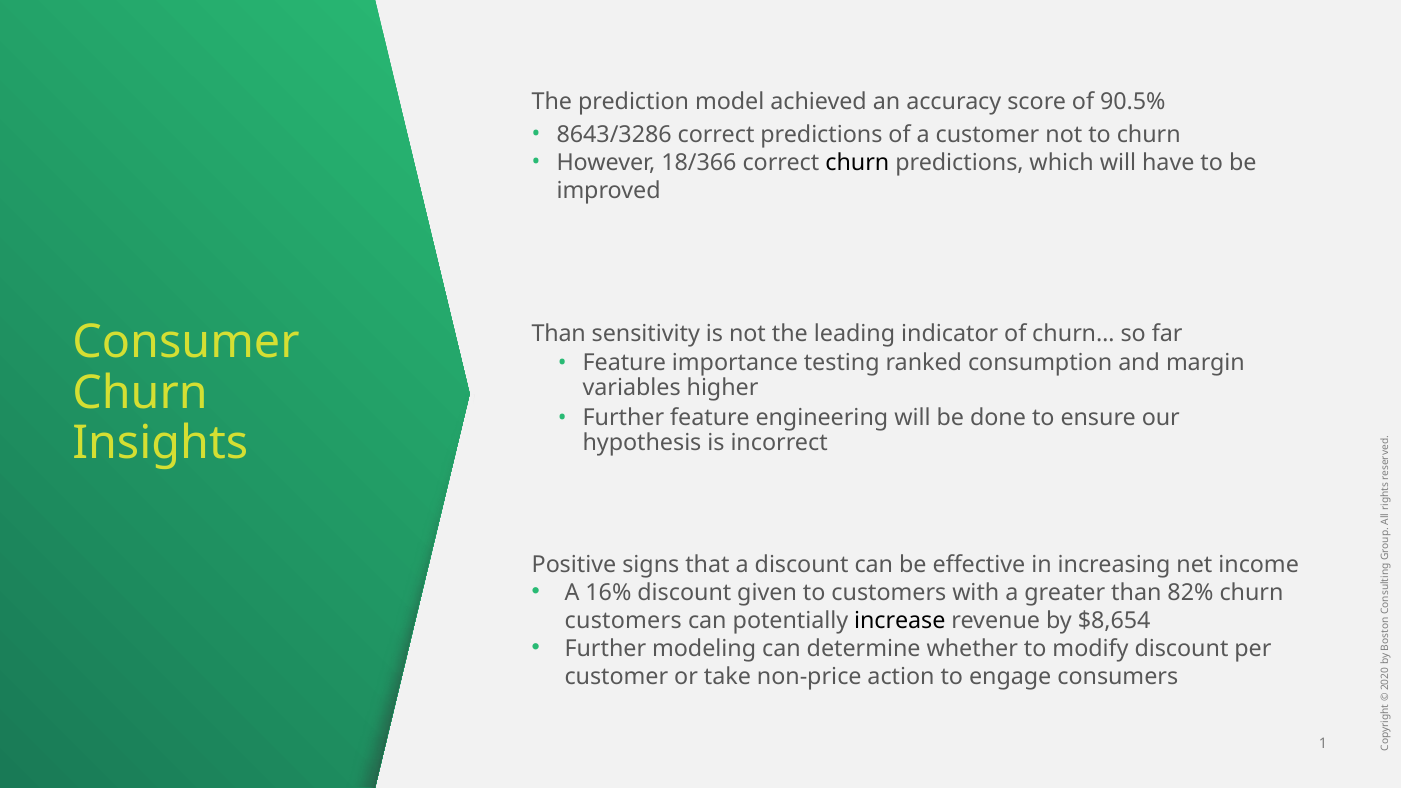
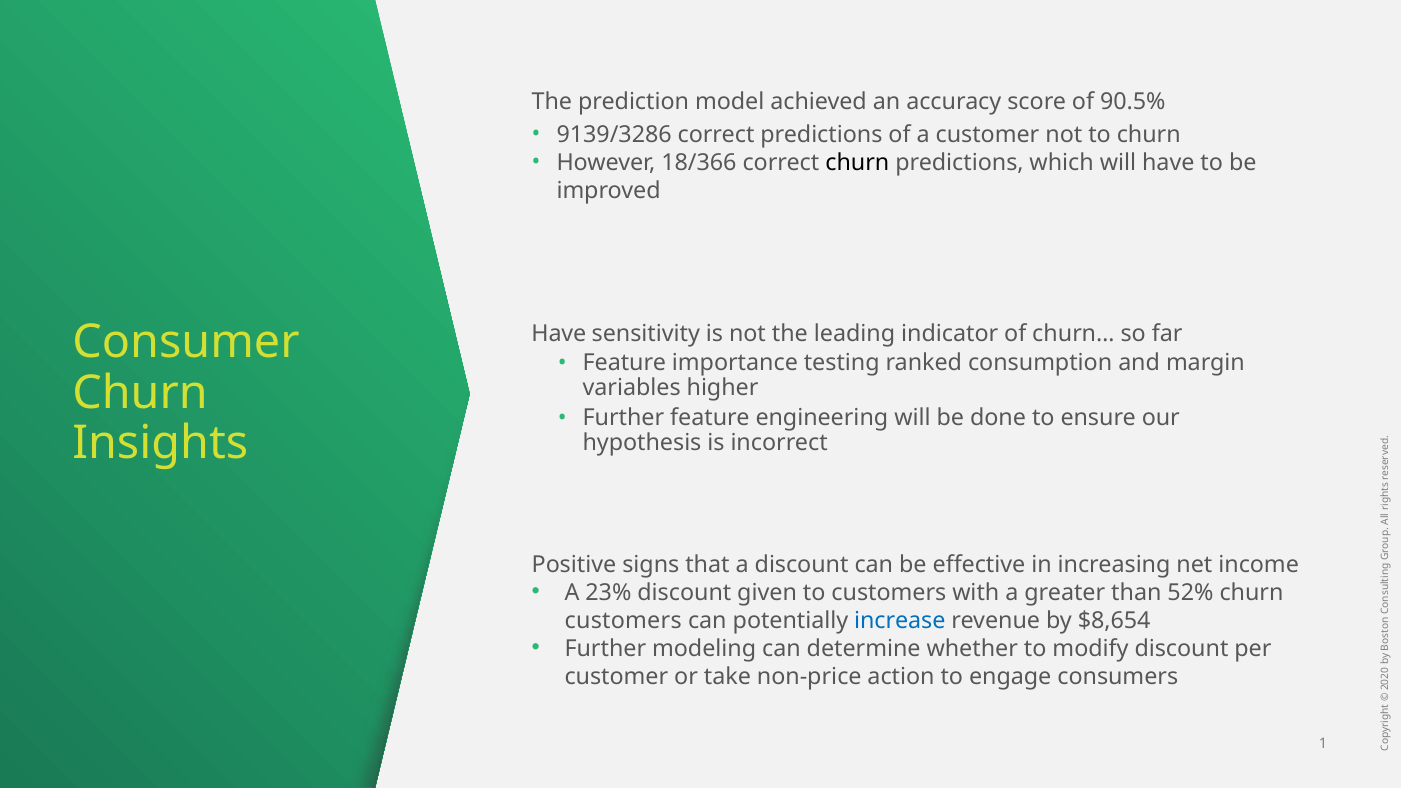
8643/3286: 8643/3286 -> 9139/3286 (614, 134)
Than: Than -> Have (559, 334)
16%: 16% -> 23% (608, 593)
82%: 82% -> 52% (1190, 593)
increase colour: black -> blue (900, 621)
